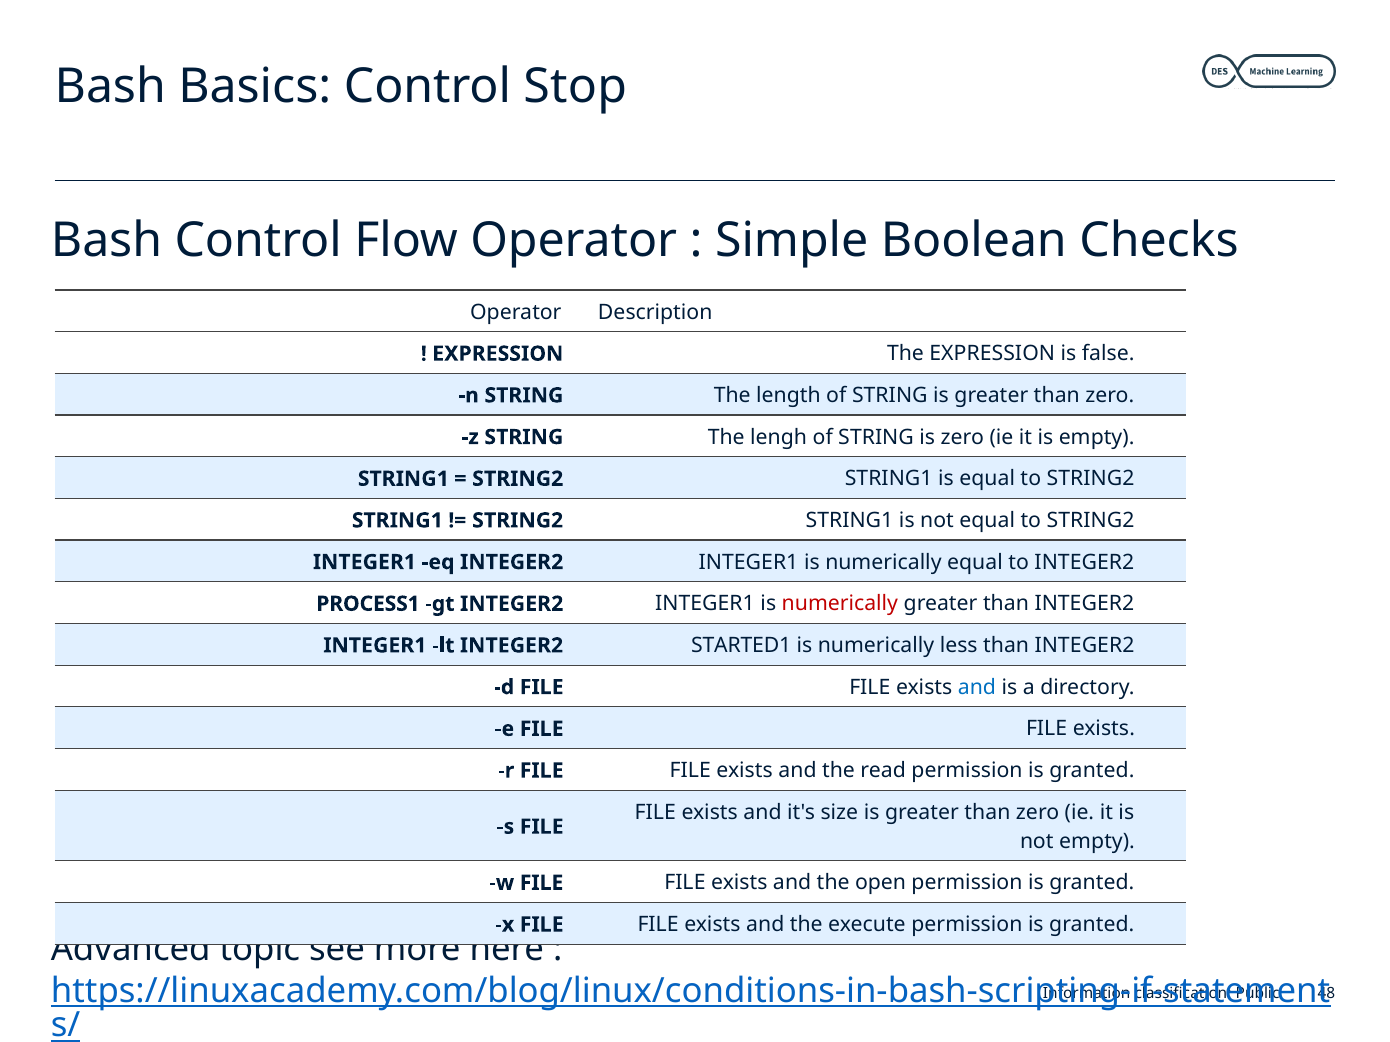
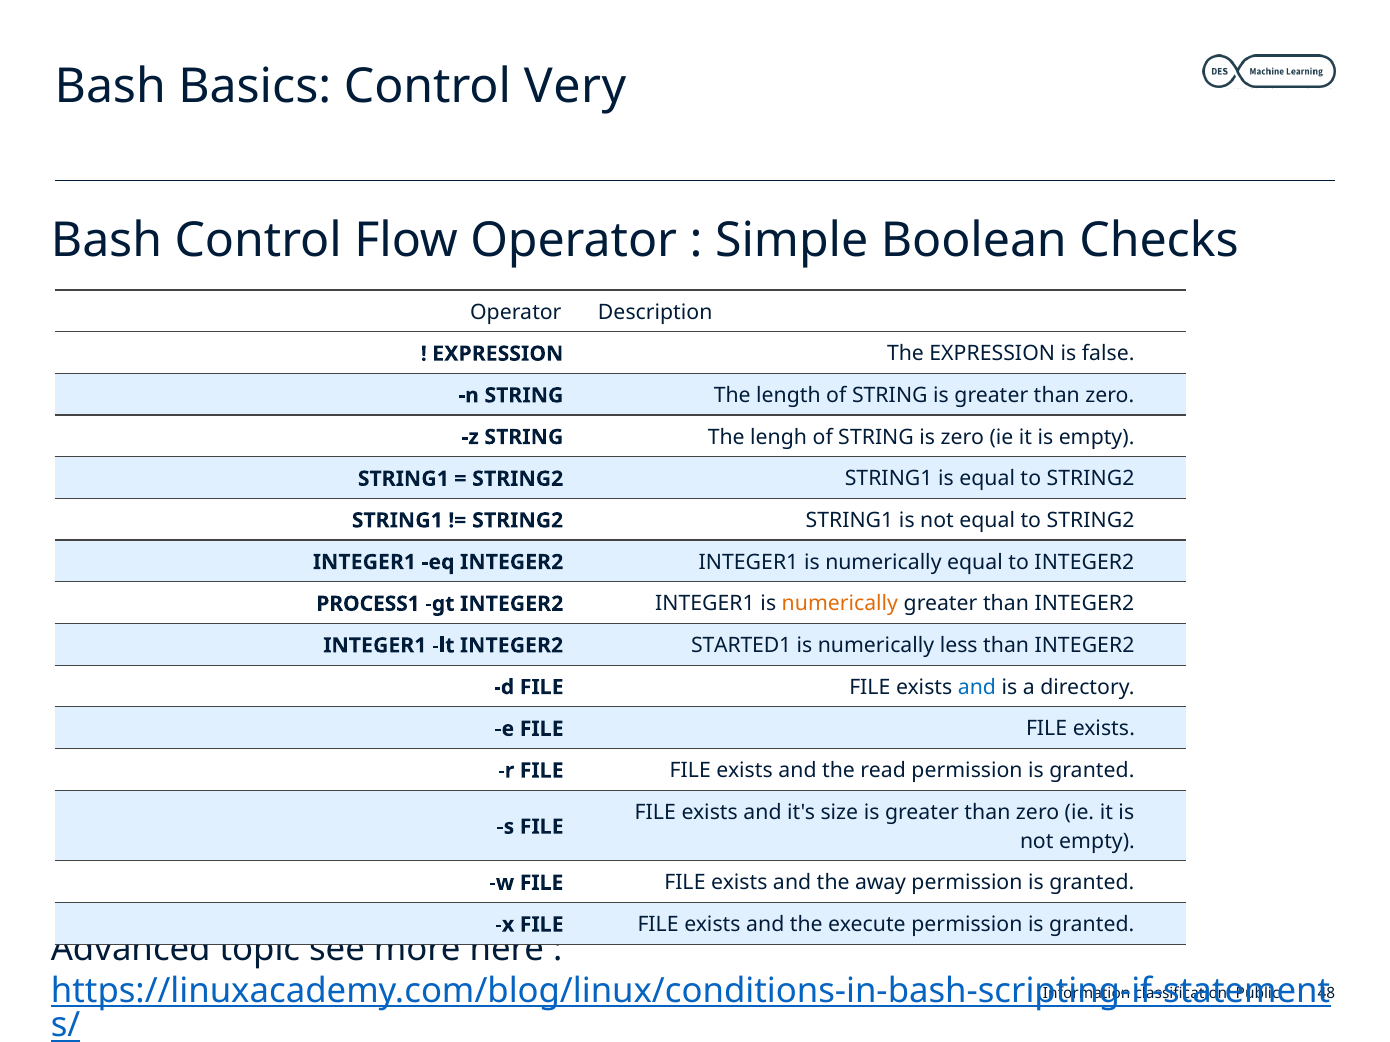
Stop: Stop -> Very (575, 87)
numerically colour: red -> orange (840, 604)
open: open -> away (881, 883)
